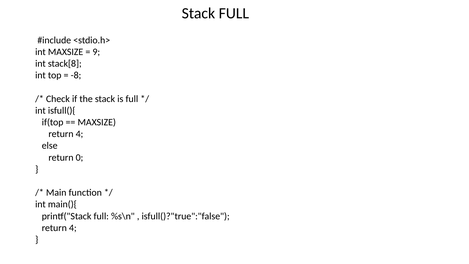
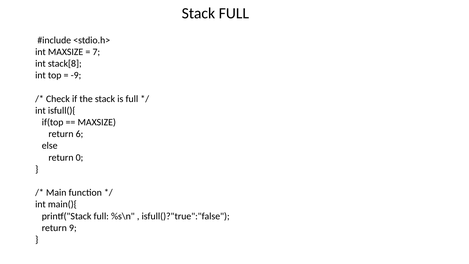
9: 9 -> 7 (96, 52)
-8: -8 -> -9 (76, 75)
4: 4 -> 6 (79, 134)
4: 4 -> 9 (73, 228)
